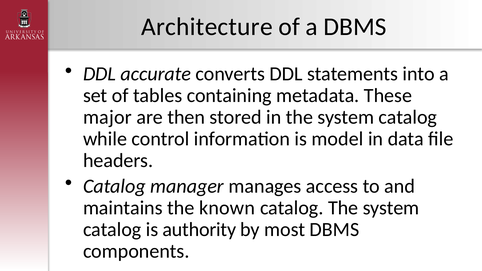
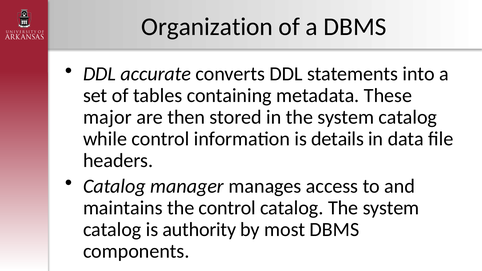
Architecture: Architecture -> Organization (207, 27)
model: model -> details (338, 139)
the known: known -> control (227, 208)
